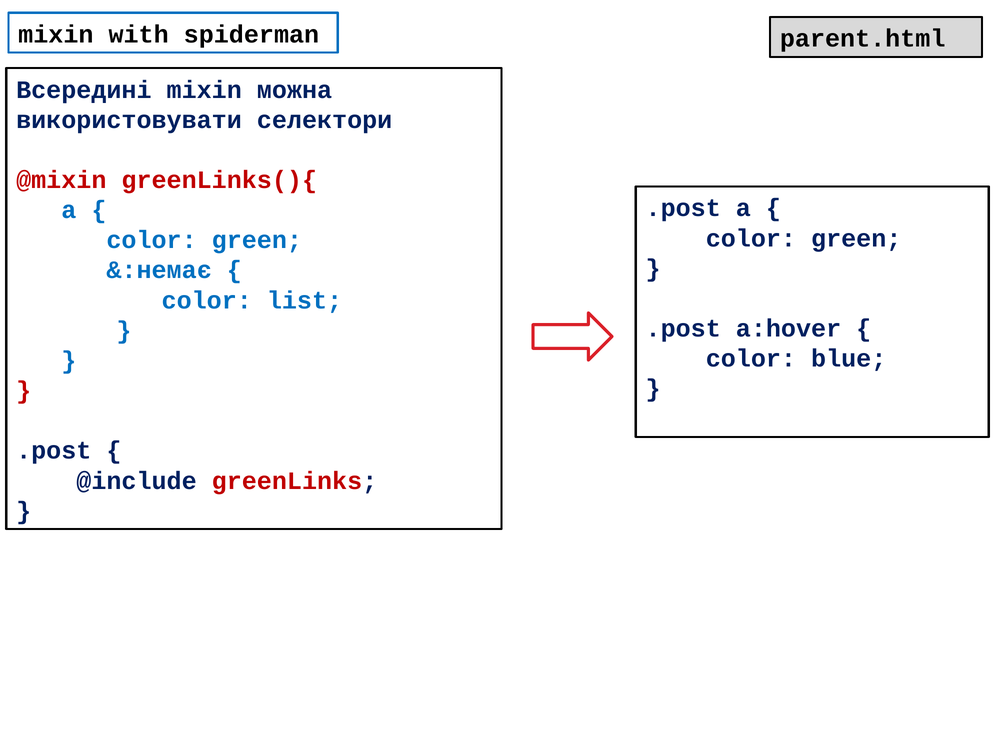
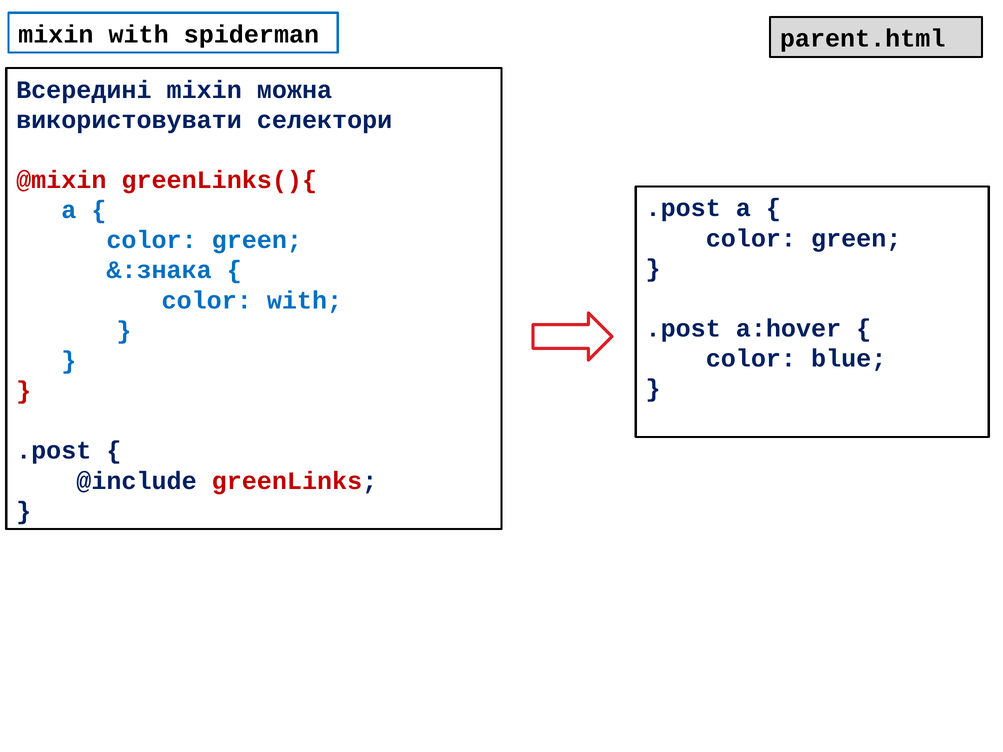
&:немає: &:немає -> &:знака (159, 270)
color list: list -> with (305, 300)
